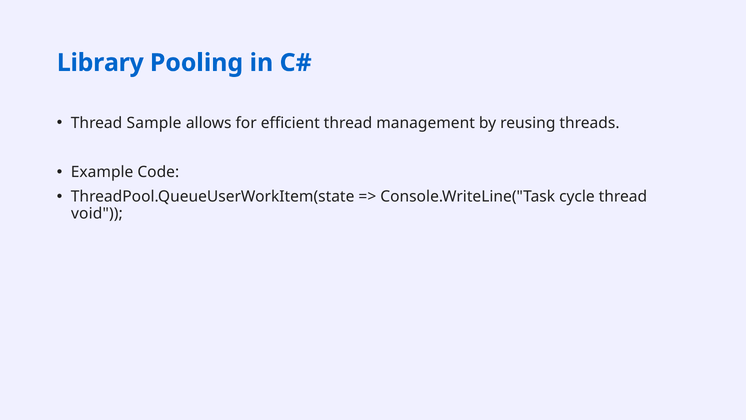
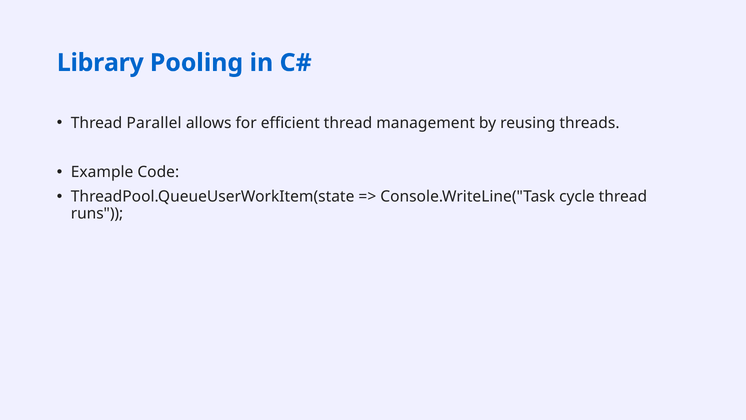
Sample: Sample -> Parallel (154, 123)
void: void -> runs (97, 213)
